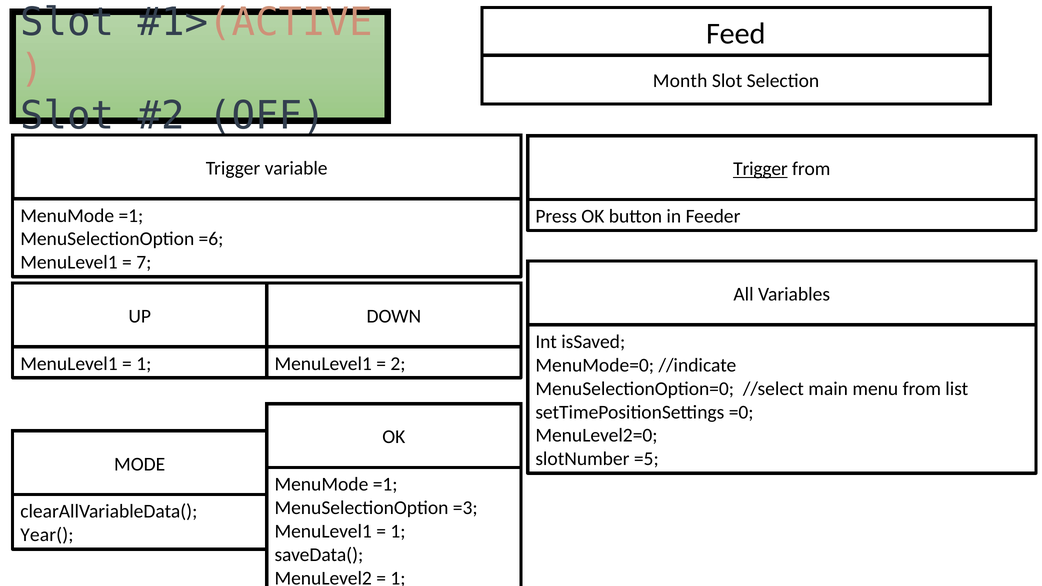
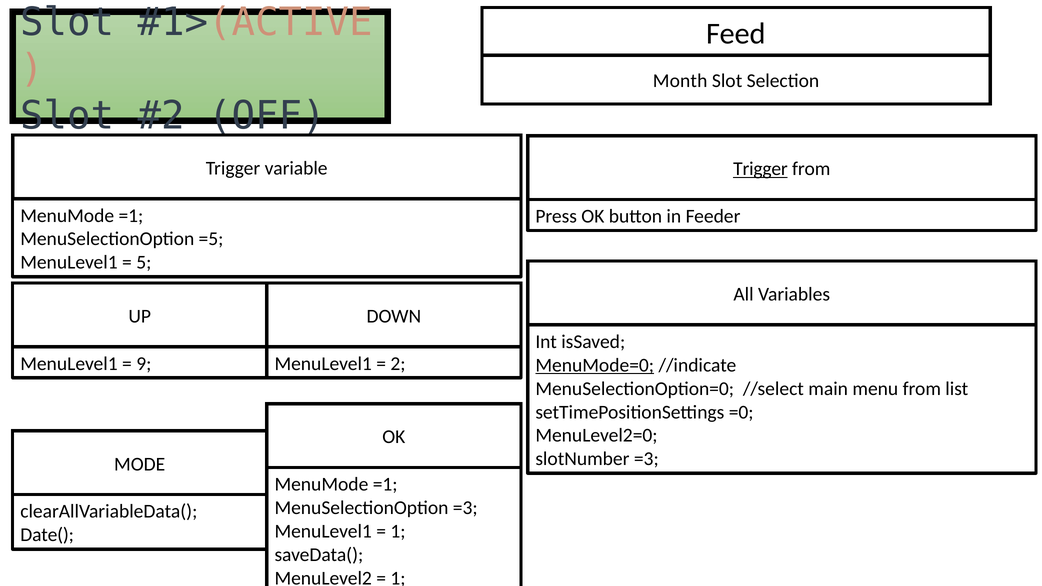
=6: =6 -> =5 (211, 239)
7: 7 -> 5 (144, 263)
1: 1 -> 9 (144, 364)
MenuMode=0 underline: none -> present (595, 365)
slotNumber =5: =5 -> =3 (646, 459)
Year(: Year( -> Date( (47, 535)
